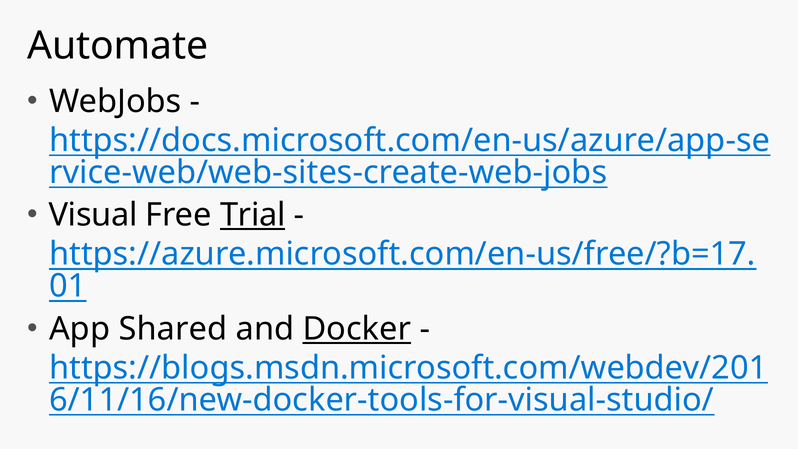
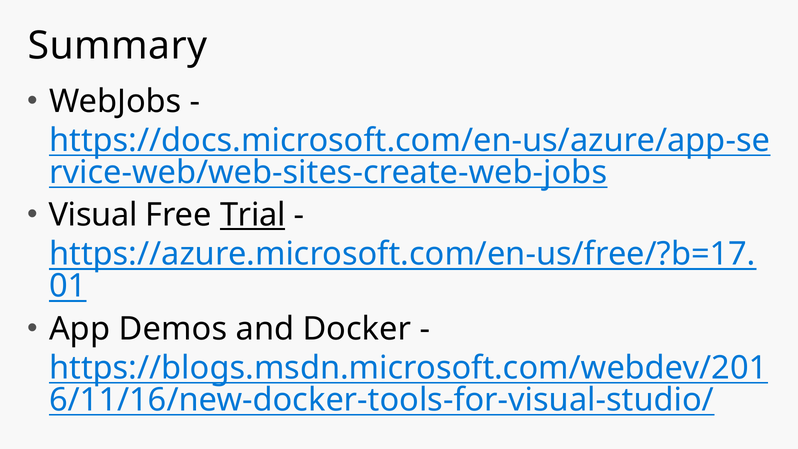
Automate: Automate -> Summary (118, 46)
Shared: Shared -> Demos (173, 329)
Docker underline: present -> none (357, 329)
